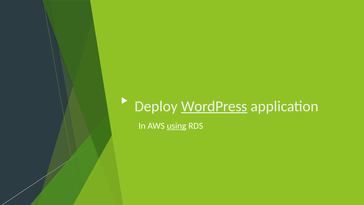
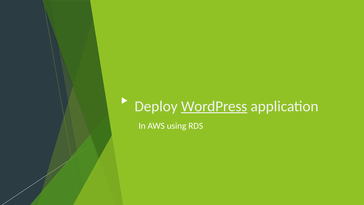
using underline: present -> none (177, 126)
